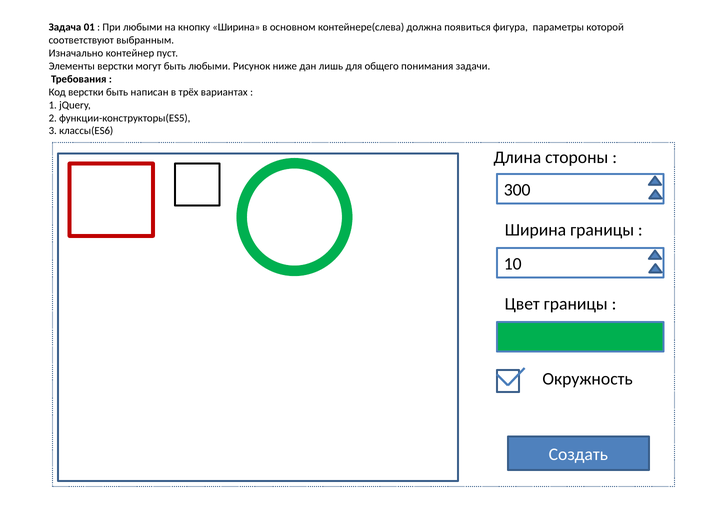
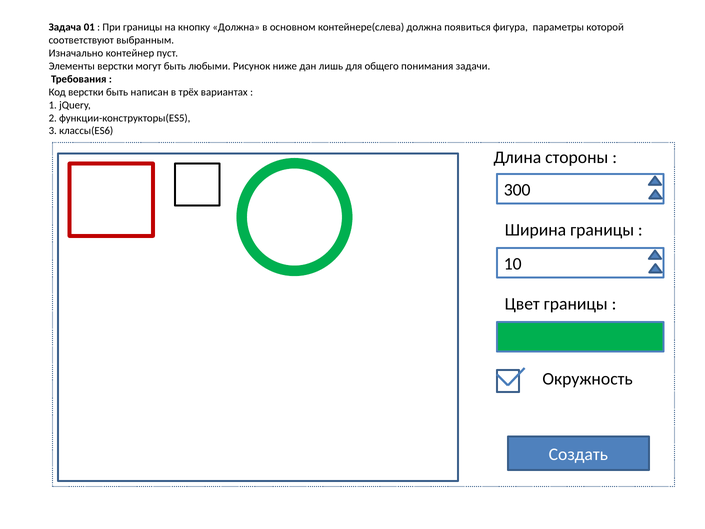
При любыми: любыми -> границы (143, 27)
кнопку Ширина: Ширина -> Должна (236, 27)
